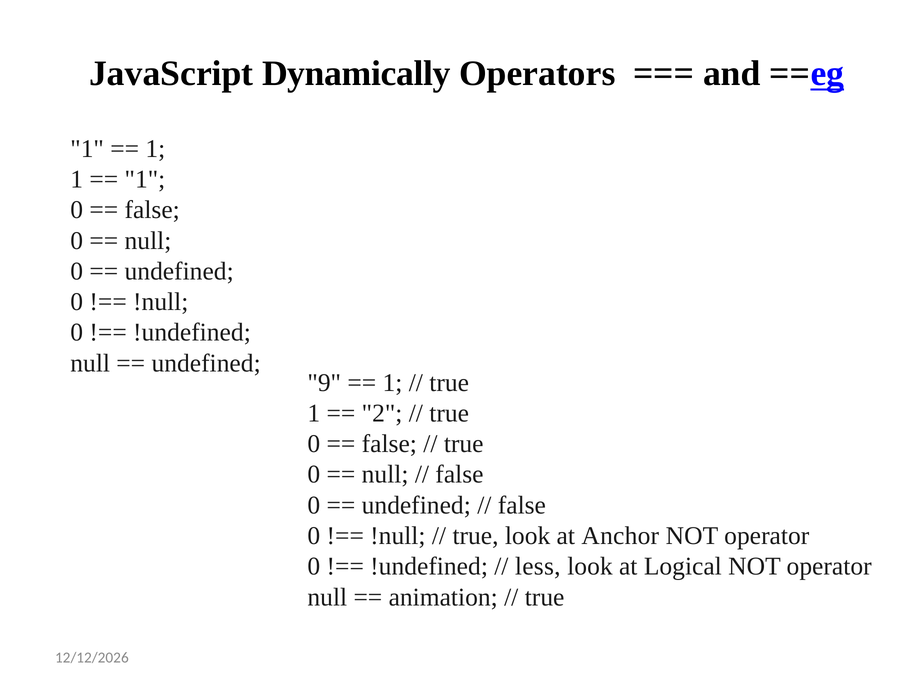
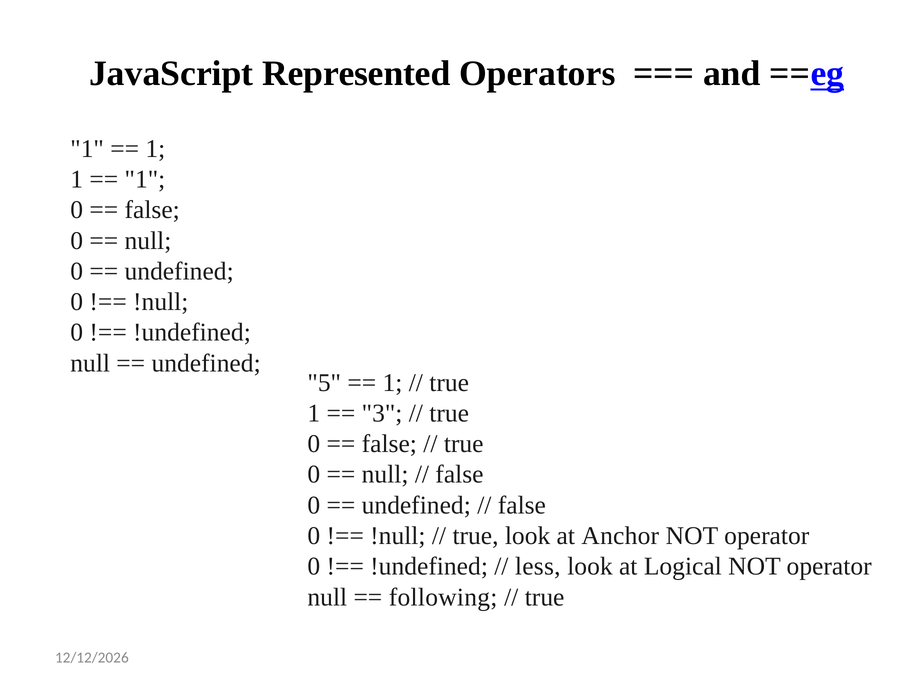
Dynamically: Dynamically -> Represented (356, 74)
9: 9 -> 5 (324, 382)
2: 2 -> 3 (382, 413)
animation: animation -> following (443, 597)
